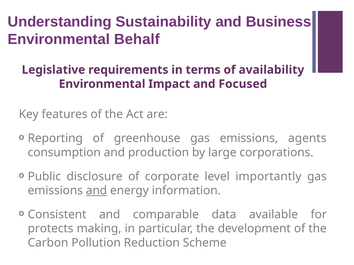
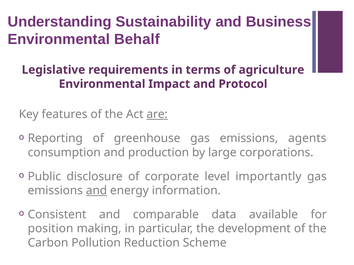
availability: availability -> agriculture (271, 70)
Focused: Focused -> Protocol (243, 84)
are underline: none -> present (157, 115)
protects: protects -> position (51, 229)
